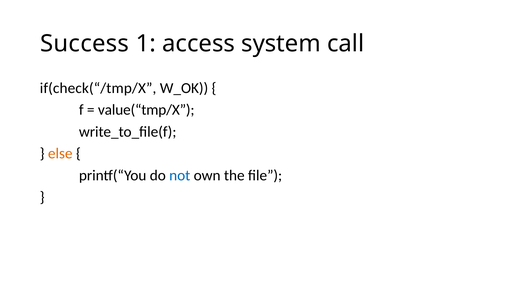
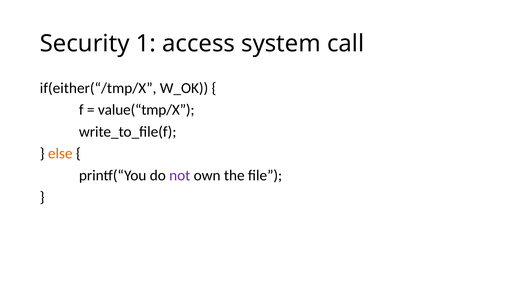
Success: Success -> Security (85, 44)
if(check(“/tmp/X: if(check(“/tmp/X -> if(either(“/tmp/X (98, 88)
not colour: blue -> purple (180, 176)
